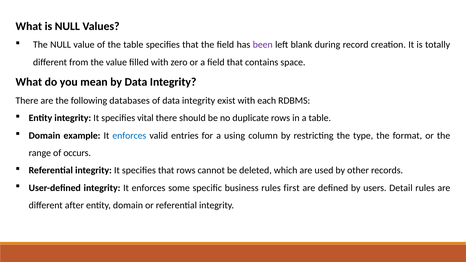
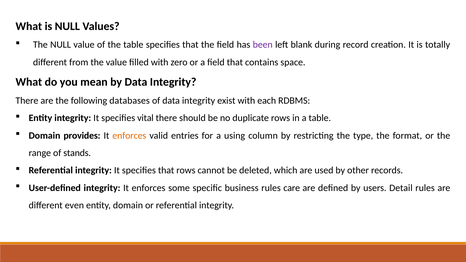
example: example -> provides (82, 136)
enforces colour: blue -> orange (129, 136)
occurs: occurs -> stands (77, 153)
first: first -> care (292, 188)
after: after -> even (74, 205)
